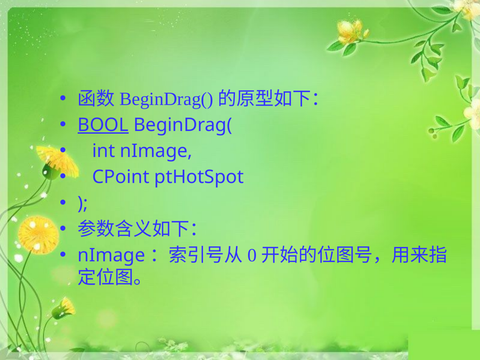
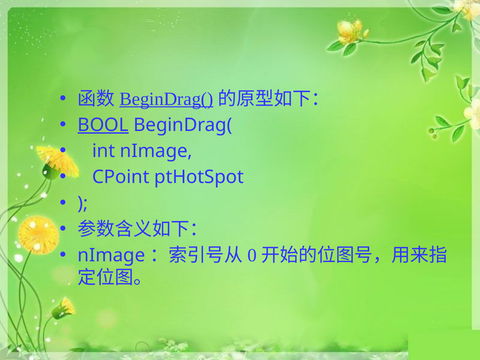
BeginDrag( underline: none -> present (166, 99)
